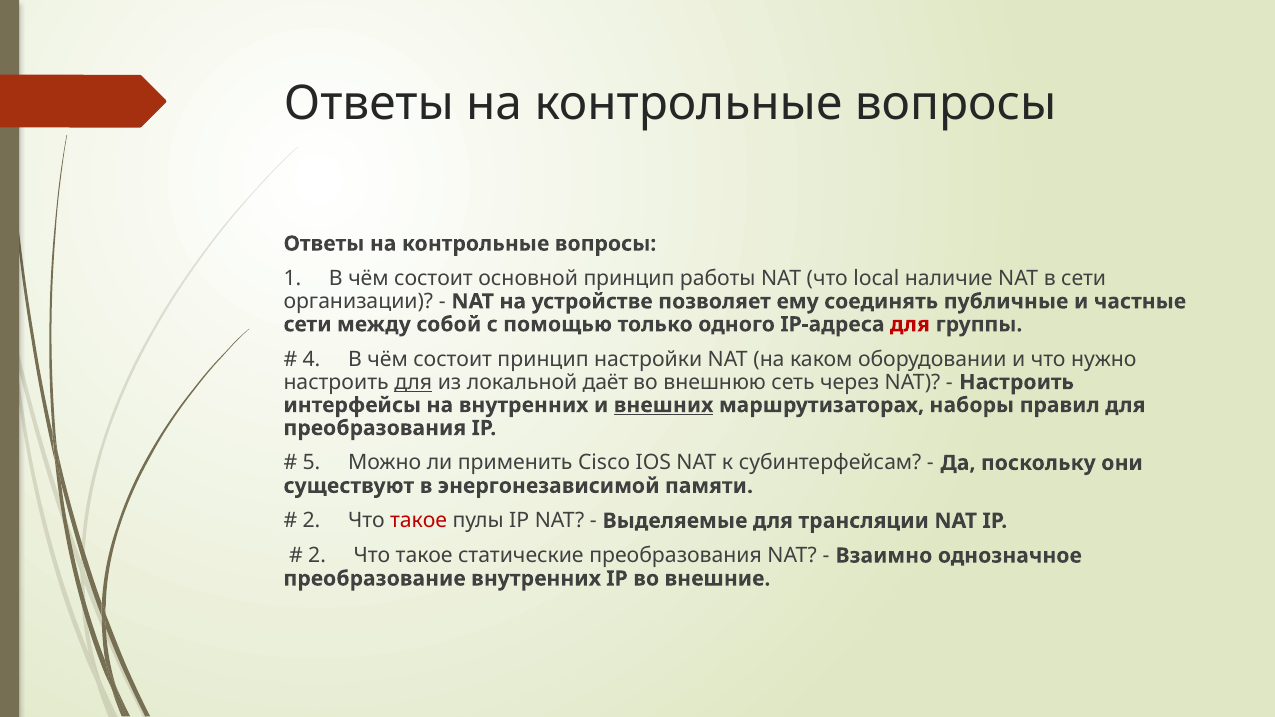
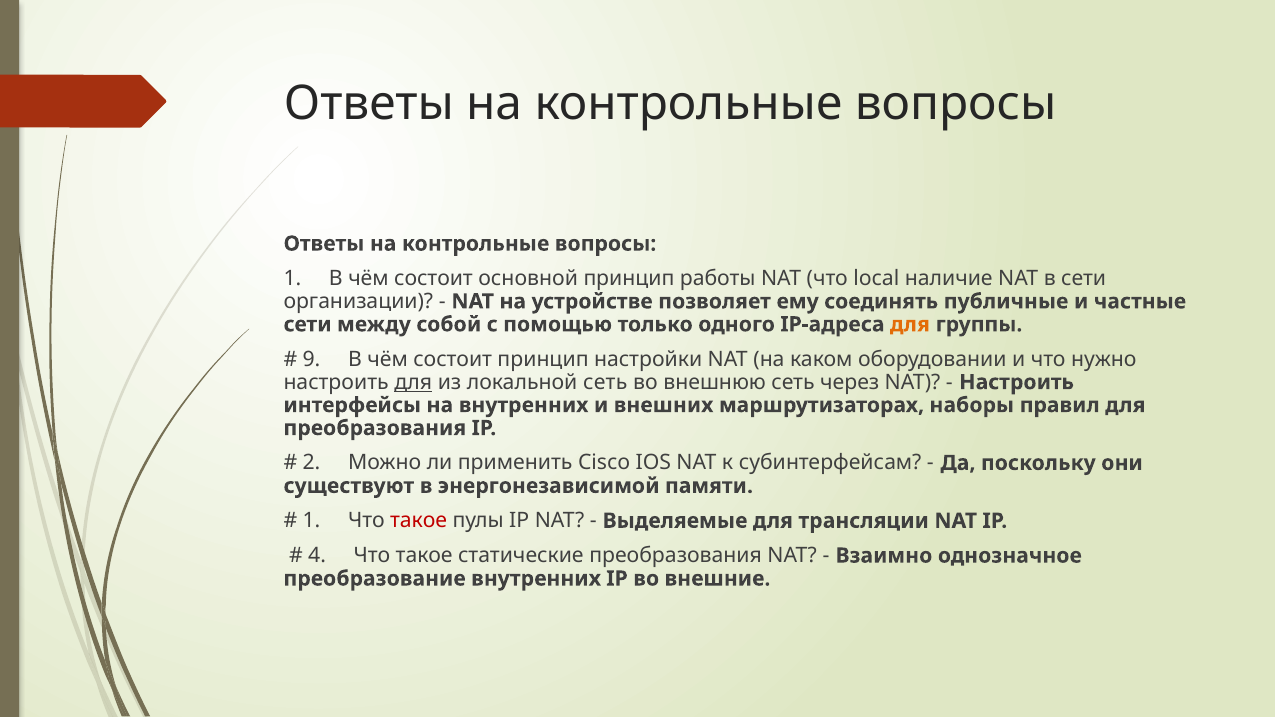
для colour: red -> orange (910, 324)
4: 4 -> 9 (312, 359)
локальной даёт: даёт -> сеть (605, 382)
внешних underline: present -> none (664, 405)
5: 5 -> 2 (312, 463)
2: 2 -> 1 (312, 521)
2: 2 -> 4 (317, 556)
